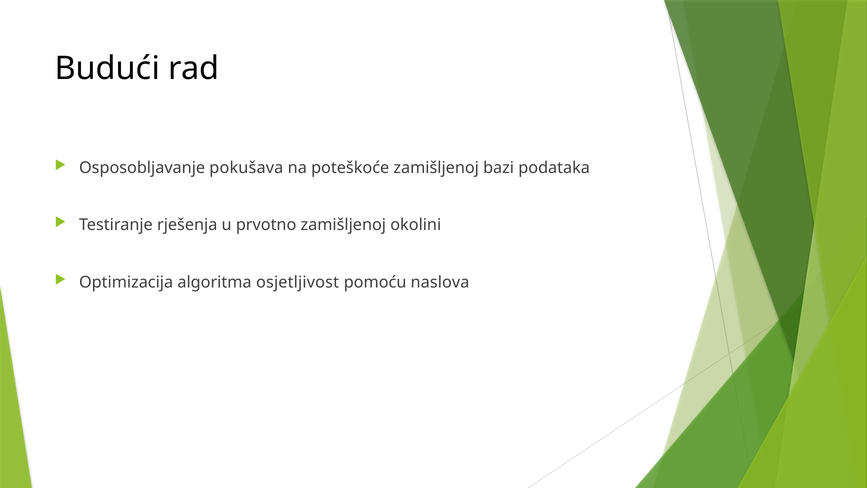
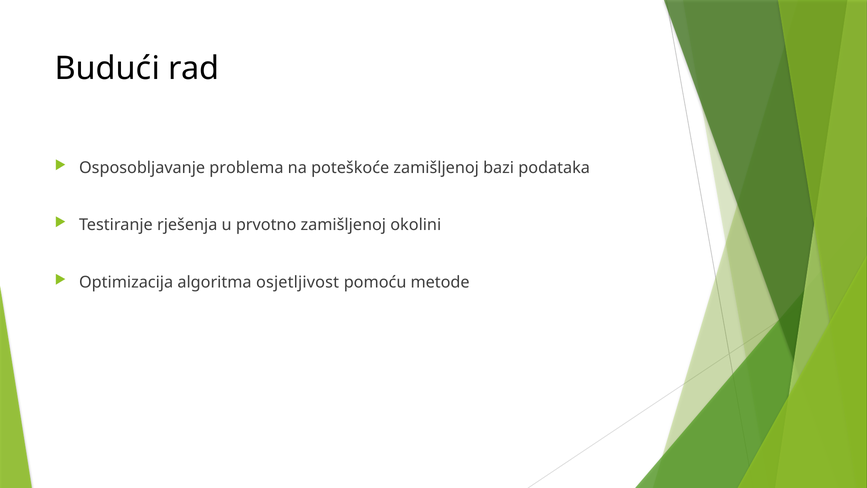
pokušava: pokušava -> problema (246, 168)
naslova: naslova -> metode (440, 282)
